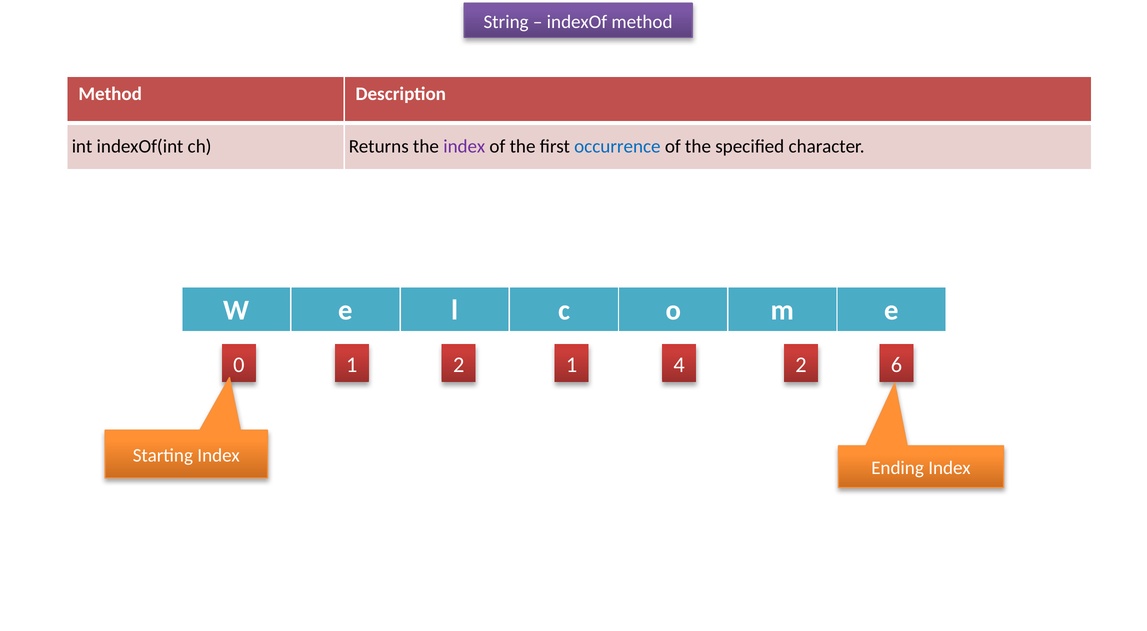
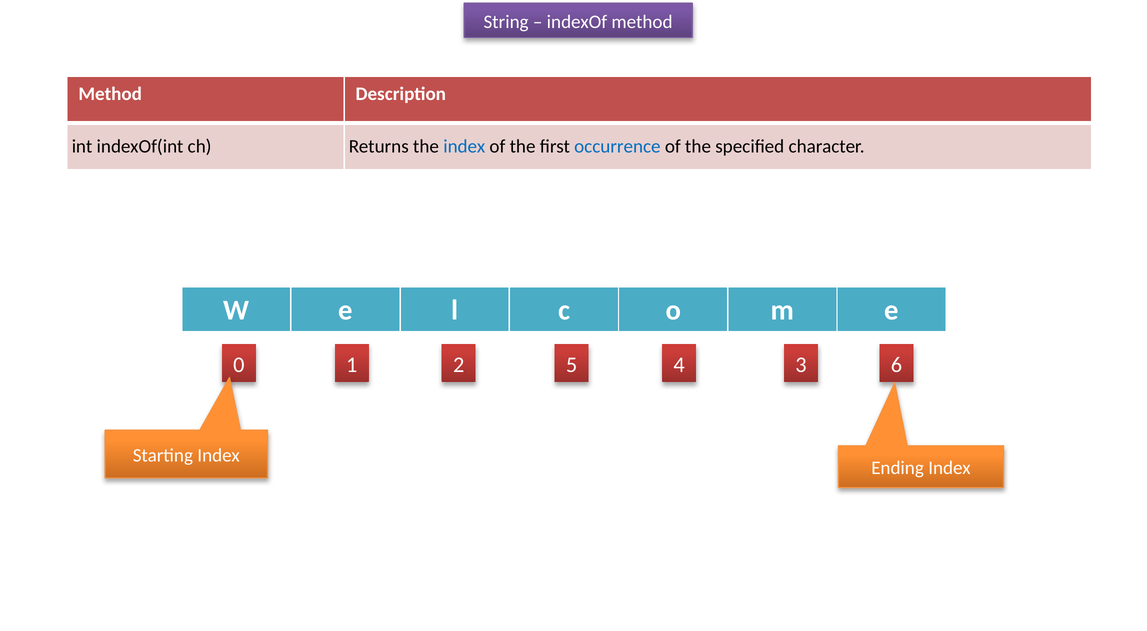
index colour: purple -> blue (464, 146)
2 1: 1 -> 5 (572, 365)
4 2: 2 -> 3 (801, 365)
